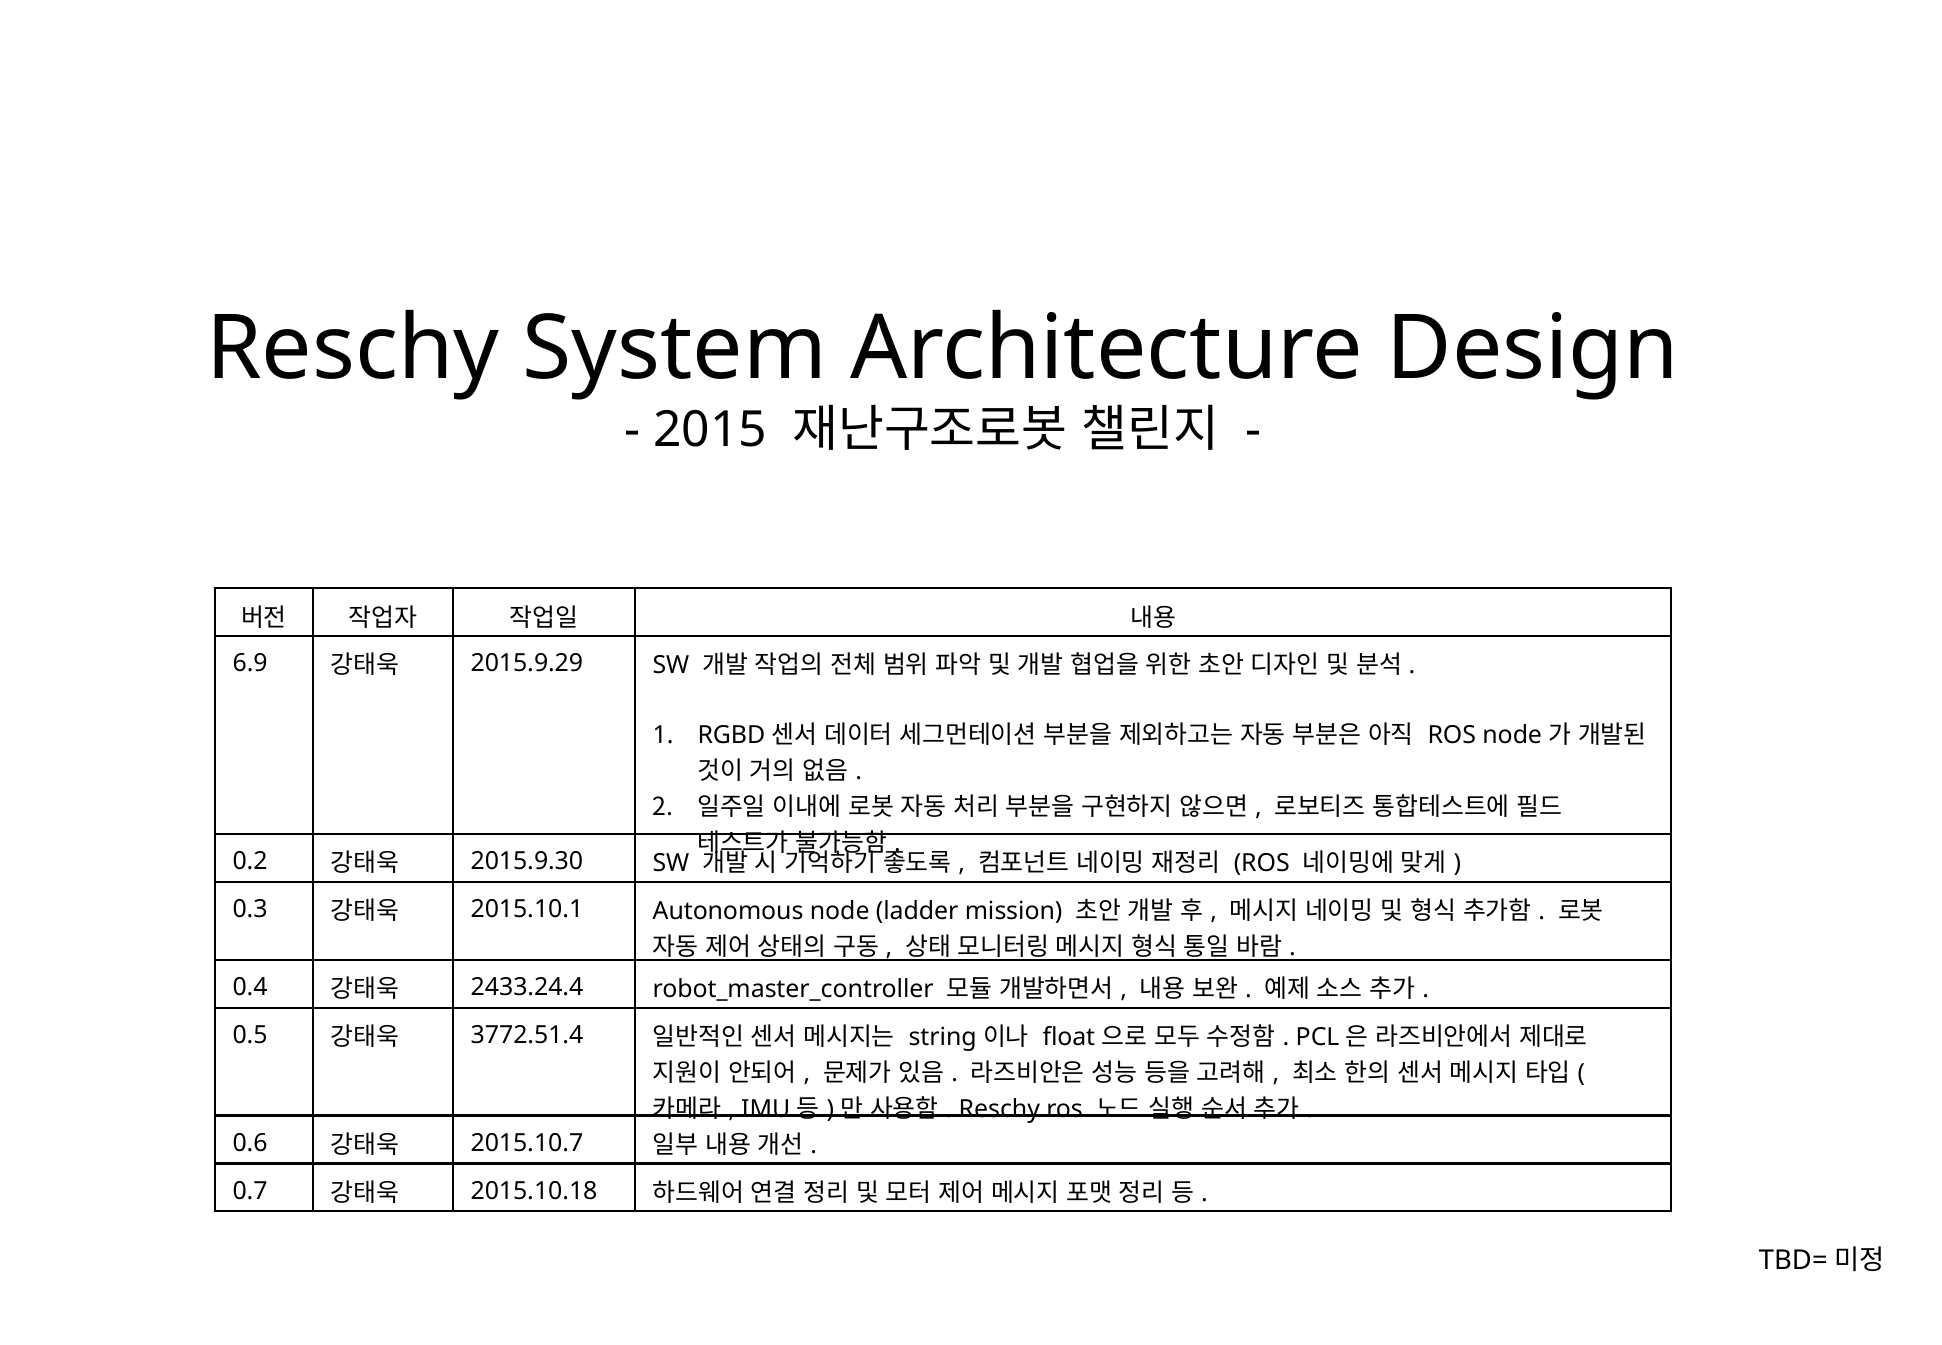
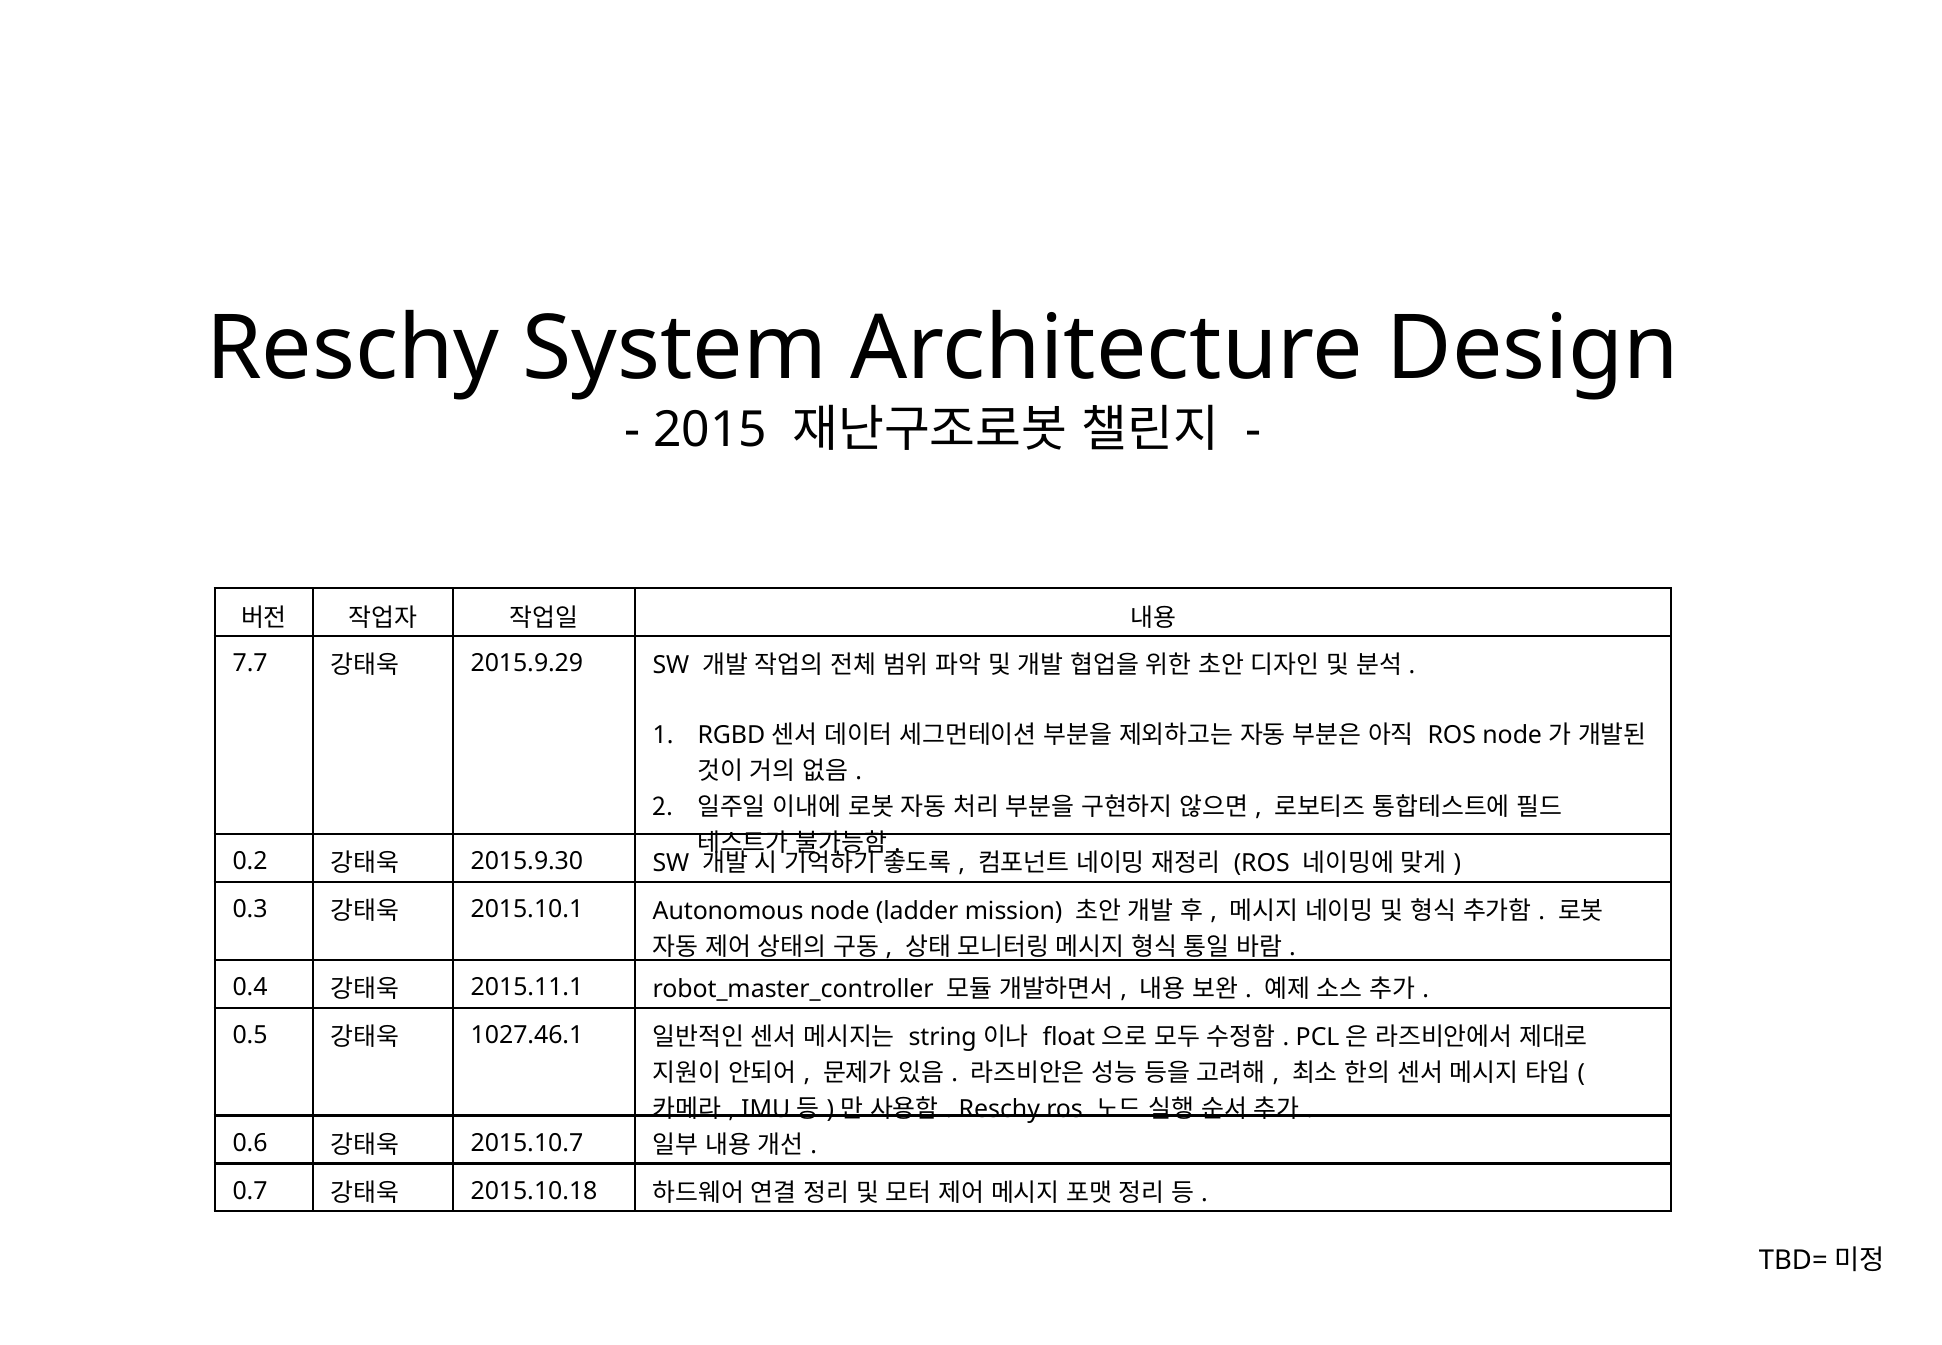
6.9: 6.9 -> 7.7 (250, 663)
2433.24.4: 2433.24.4 -> 2015.11.1 (527, 987)
3772.51.4: 3772.51.4 -> 1027.46.1 (527, 1035)
